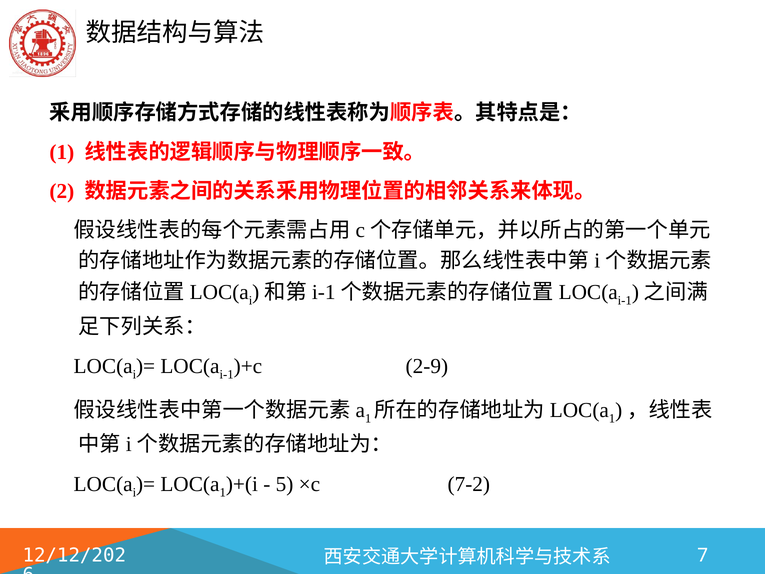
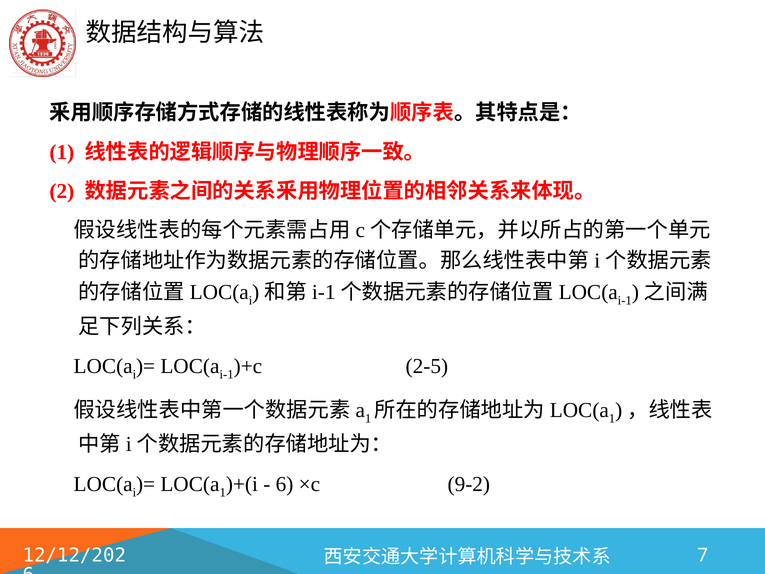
2-9: 2-9 -> 2-5 (427, 366)
5: 5 -> 6 (285, 484)
7-2: 7-2 -> 9-2 (469, 484)
